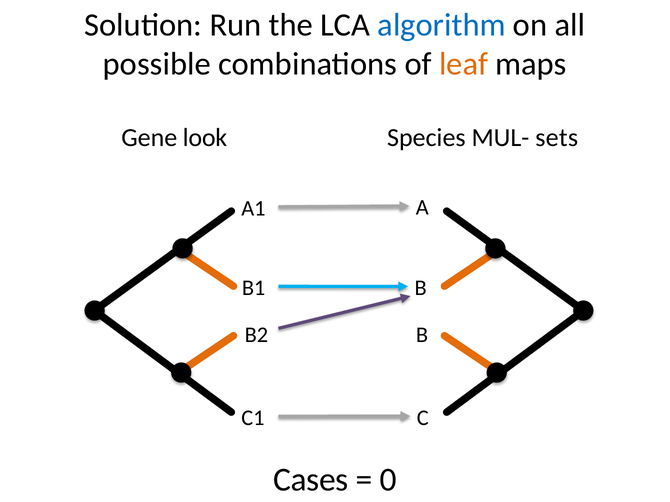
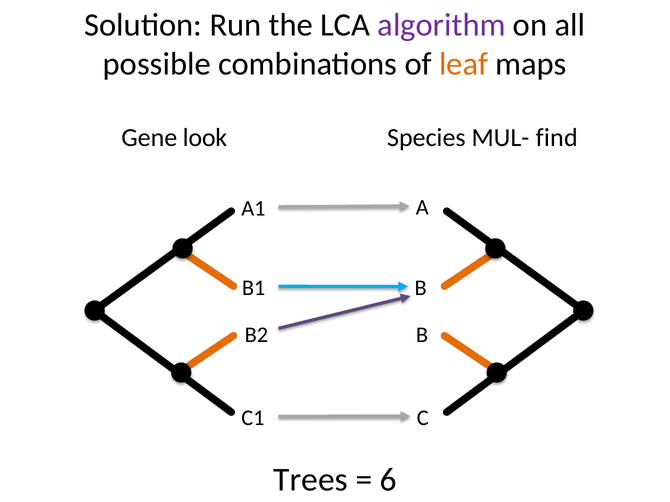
algorithm colour: blue -> purple (442, 25)
sets: sets -> find (557, 138)
Cases: Cases -> Trees (311, 480)
0: 0 -> 6 (388, 480)
